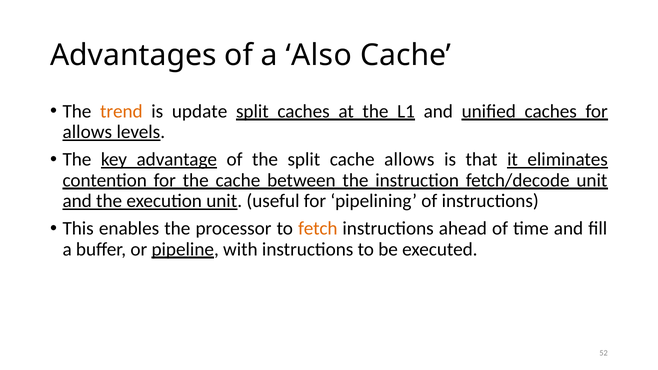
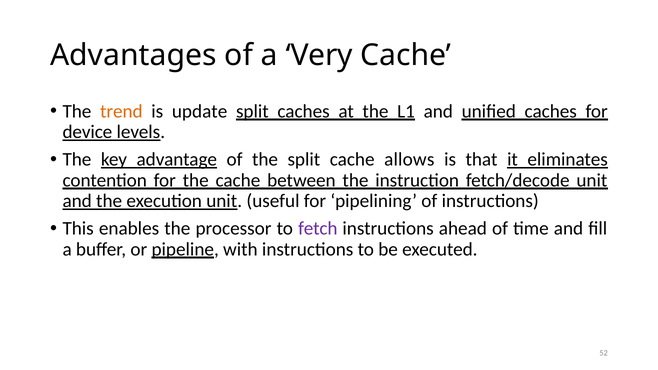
Also: Also -> Very (319, 55)
allows: allows -> device (87, 132)
fetch colour: orange -> purple (318, 229)
